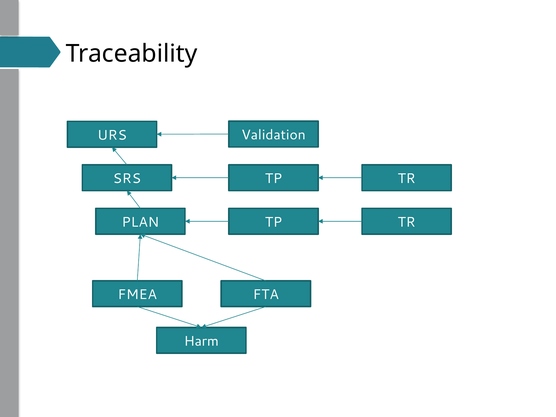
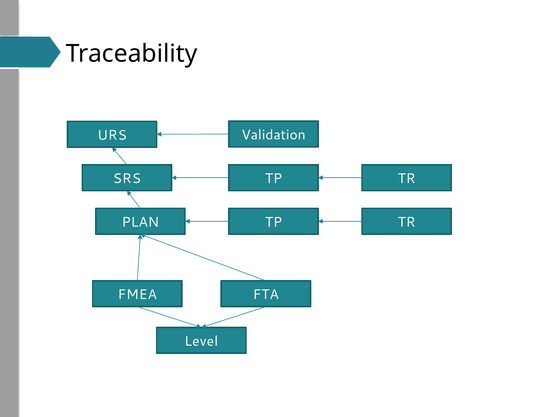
Harm: Harm -> Level (201, 341)
